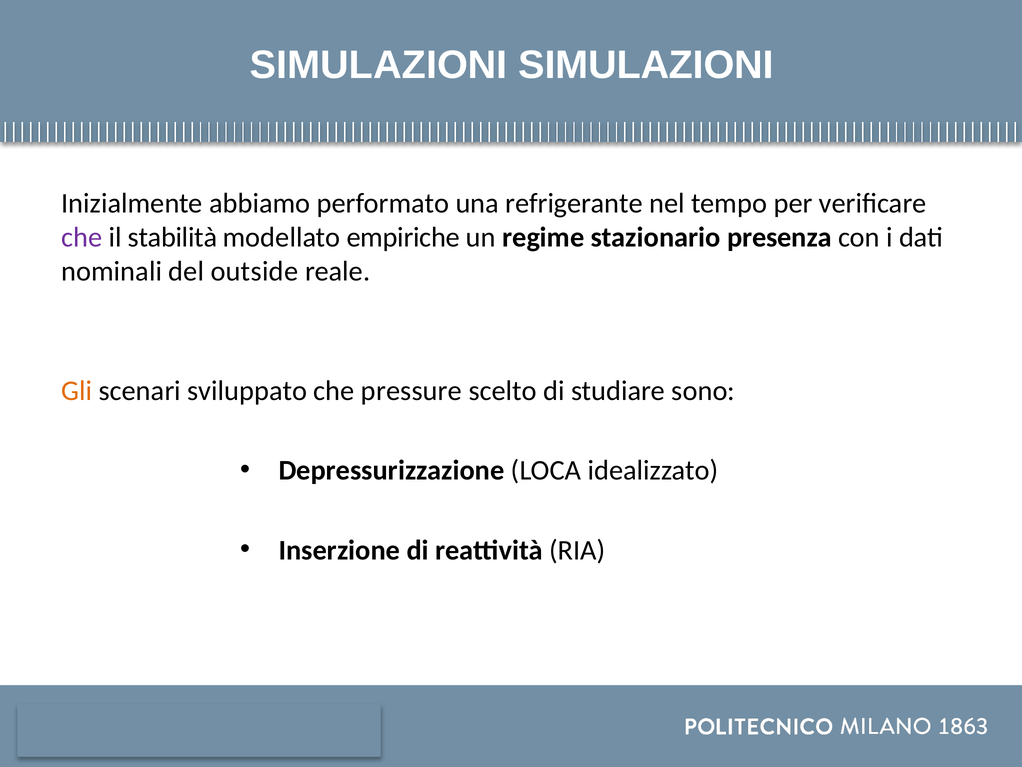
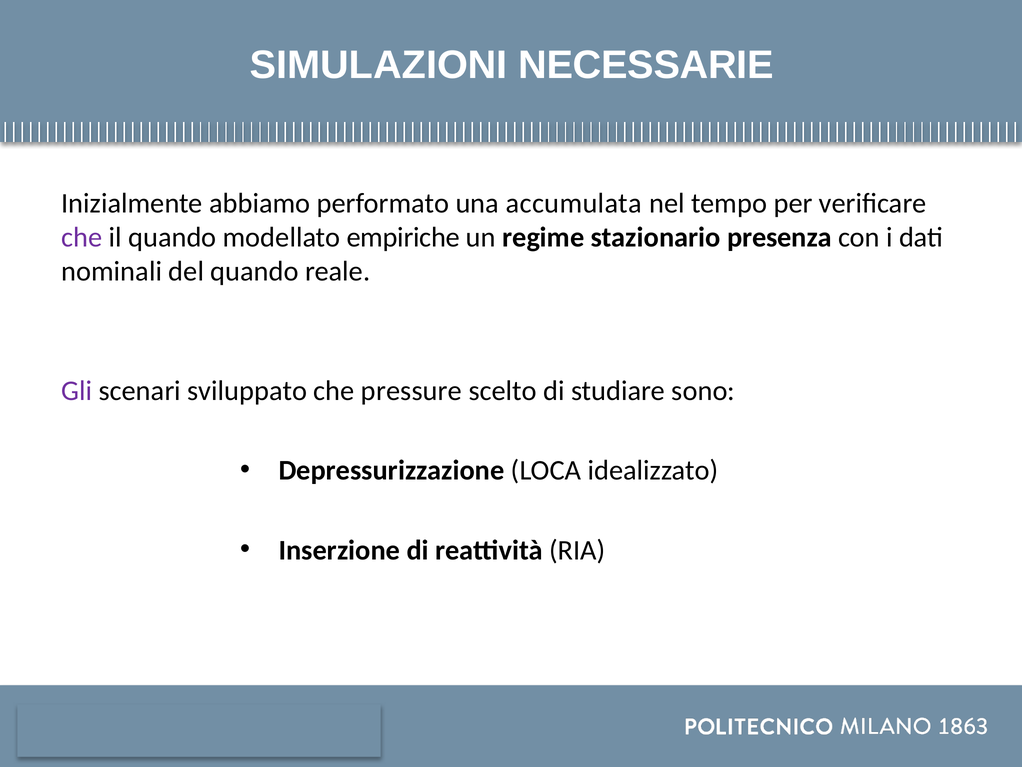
SIMULAZIONI SIMULAZIONI: SIMULAZIONI -> NECESSARIE (646, 65)
refrigerante: refrigerante -> accumulata (574, 203)
il stabilità: stabilità -> quando (172, 237)
del outside: outside -> quando (255, 271)
Gli colour: orange -> purple (77, 391)
